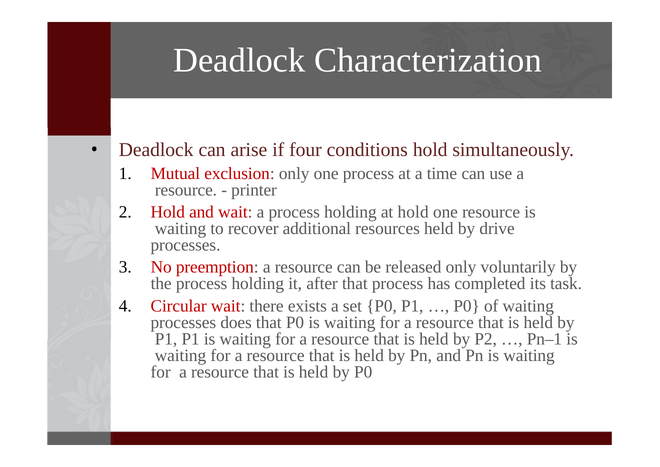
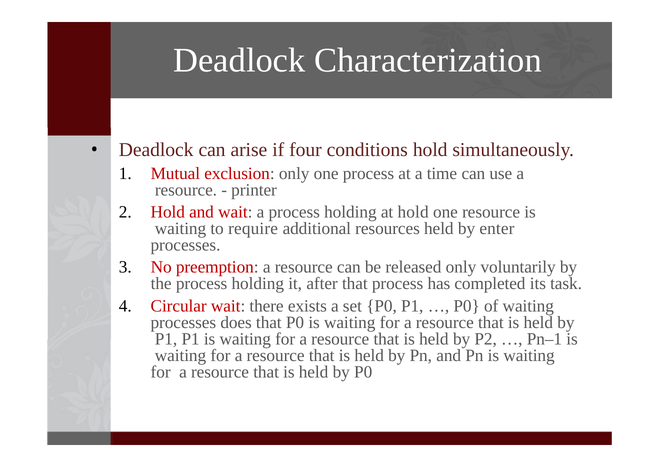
recover: recover -> require (253, 229)
drive: drive -> enter (497, 229)
